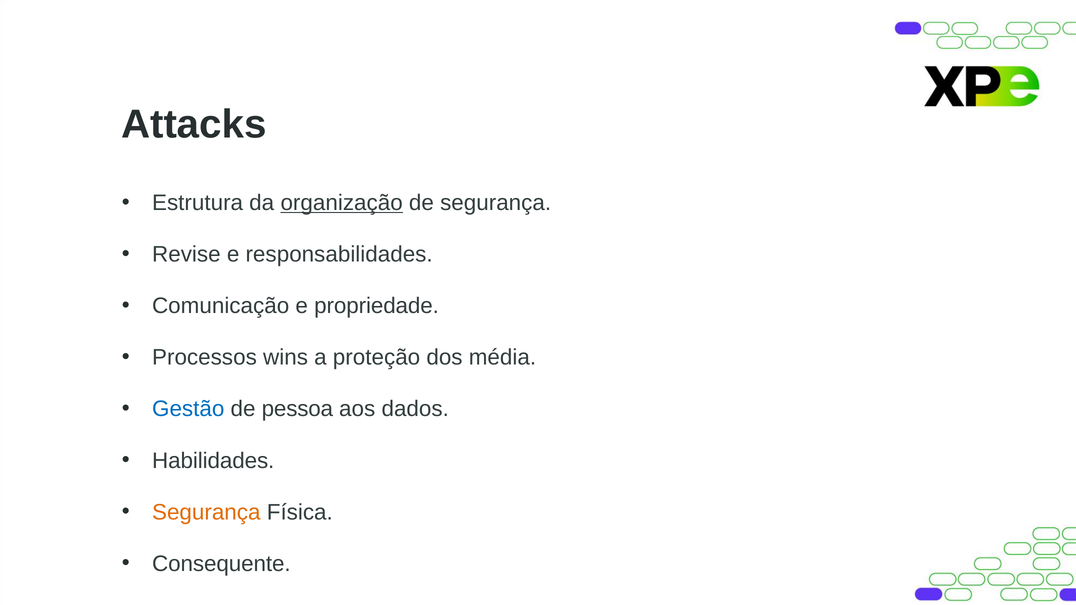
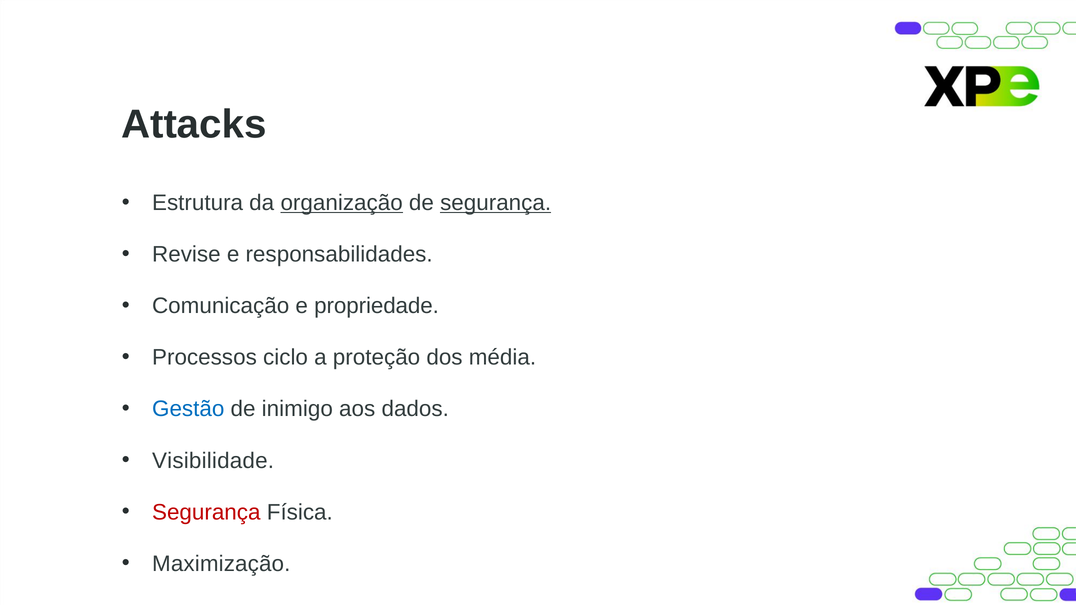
segurança underline: none -> present (496, 203)
wins: wins -> ciclo (286, 358)
pessoa: pessoa -> inimigo (297, 409)
Habilidades: Habilidades -> Visibilidade (213, 461)
Segurança colour: orange -> red (206, 512)
Consequente: Consequente -> Maximização (221, 564)
